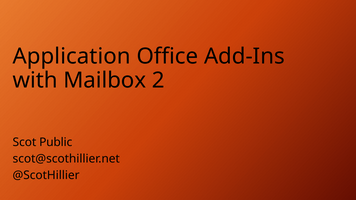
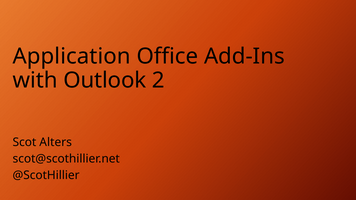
Mailbox: Mailbox -> Outlook (105, 80)
Public: Public -> Alters (56, 142)
